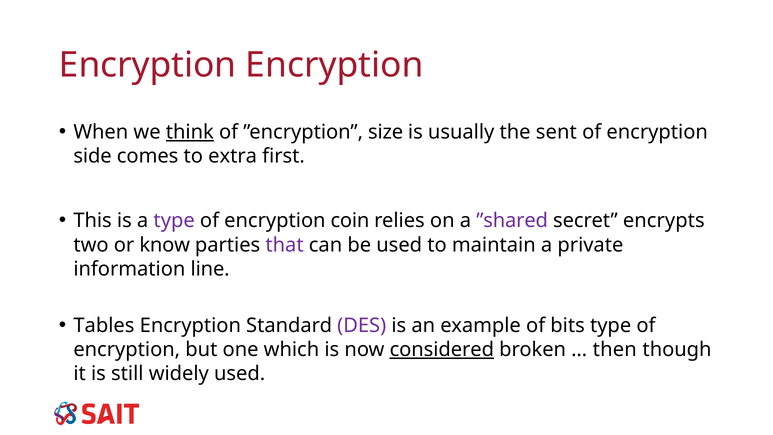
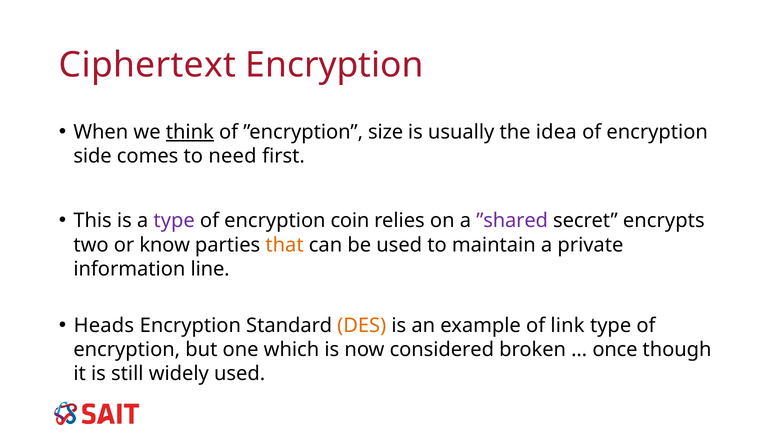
Encryption: Encryption -> Ciphertext (147, 65)
sent: sent -> idea (556, 132)
extra: extra -> need (232, 156)
that colour: purple -> orange (285, 245)
Tables: Tables -> Heads (104, 325)
DES colour: purple -> orange (362, 325)
bits: bits -> link (567, 325)
considered underline: present -> none (442, 349)
then: then -> once (615, 349)
